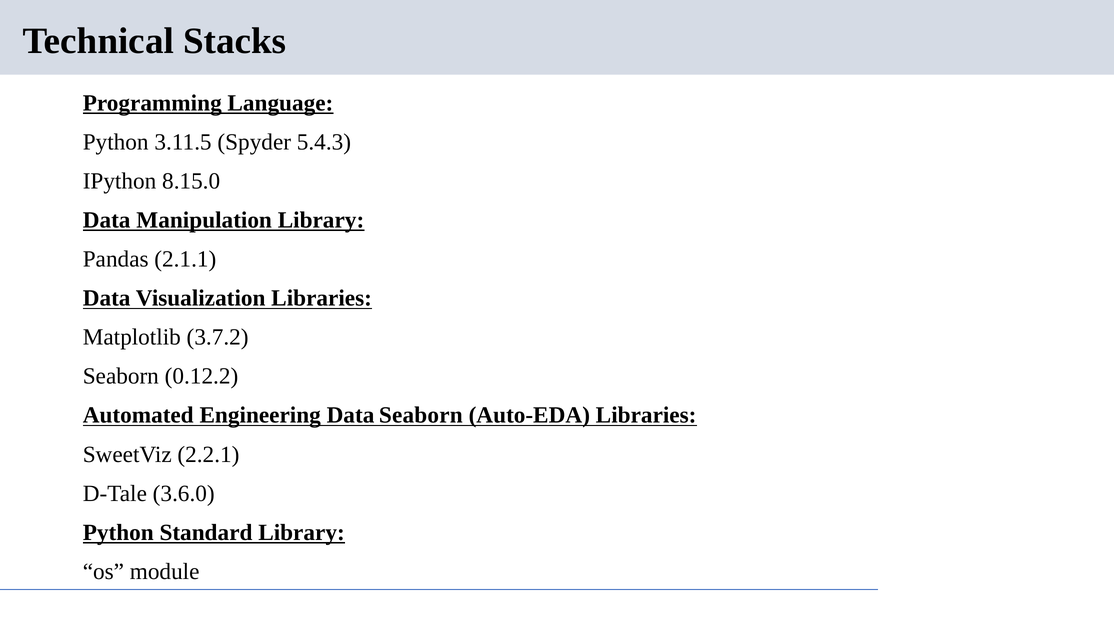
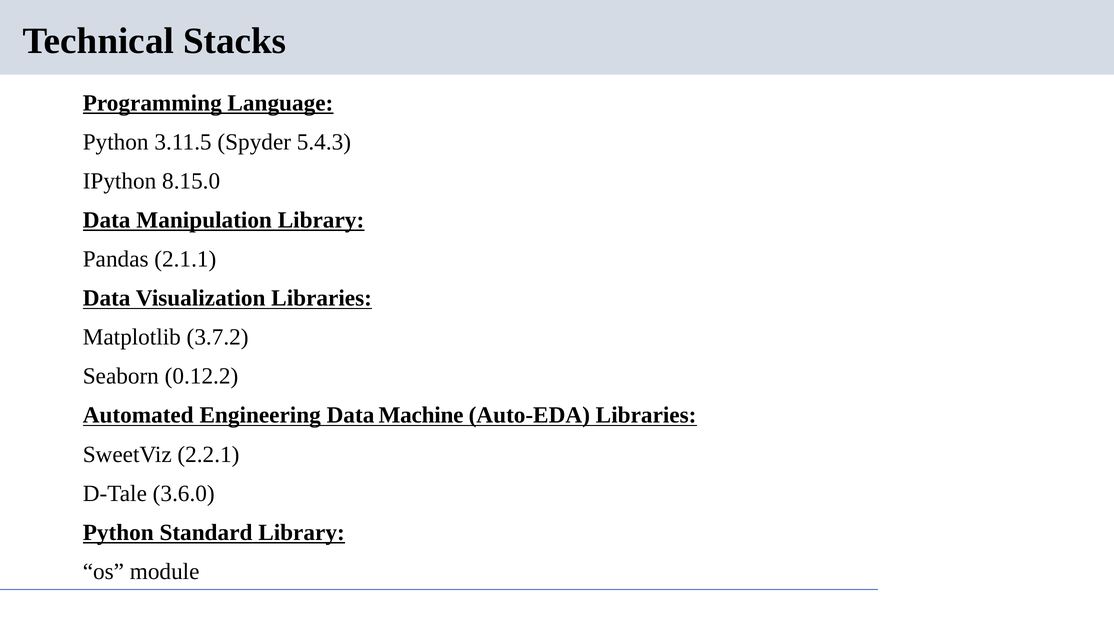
Data Seaborn: Seaborn -> Machine (421, 416)
